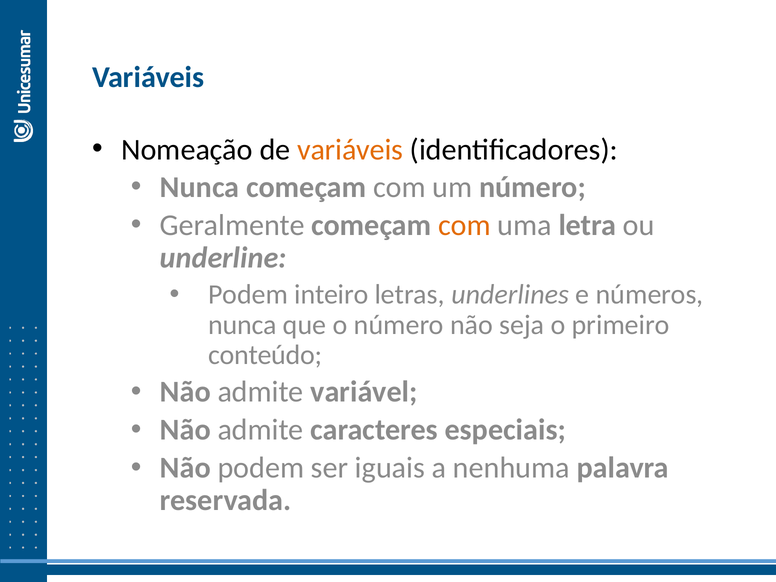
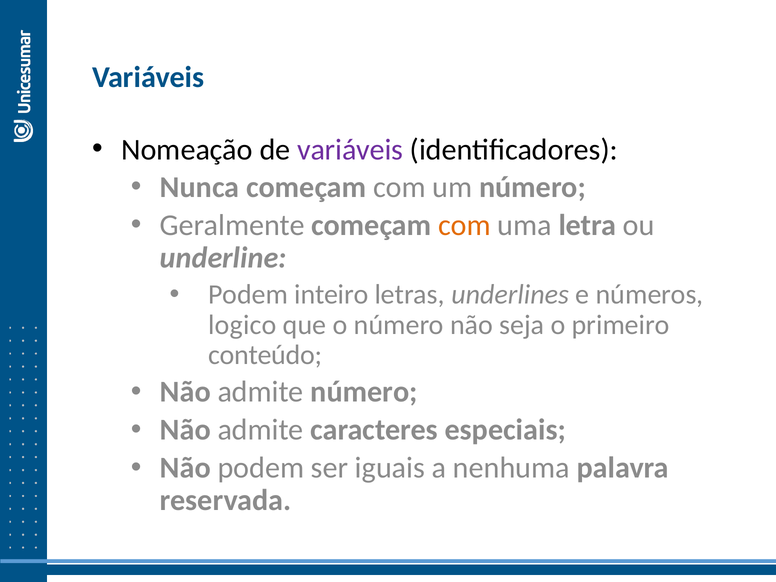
variáveis colour: orange -> purple (350, 150)
nunca: nunca -> logico (242, 325)
admite variável: variável -> número (364, 392)
